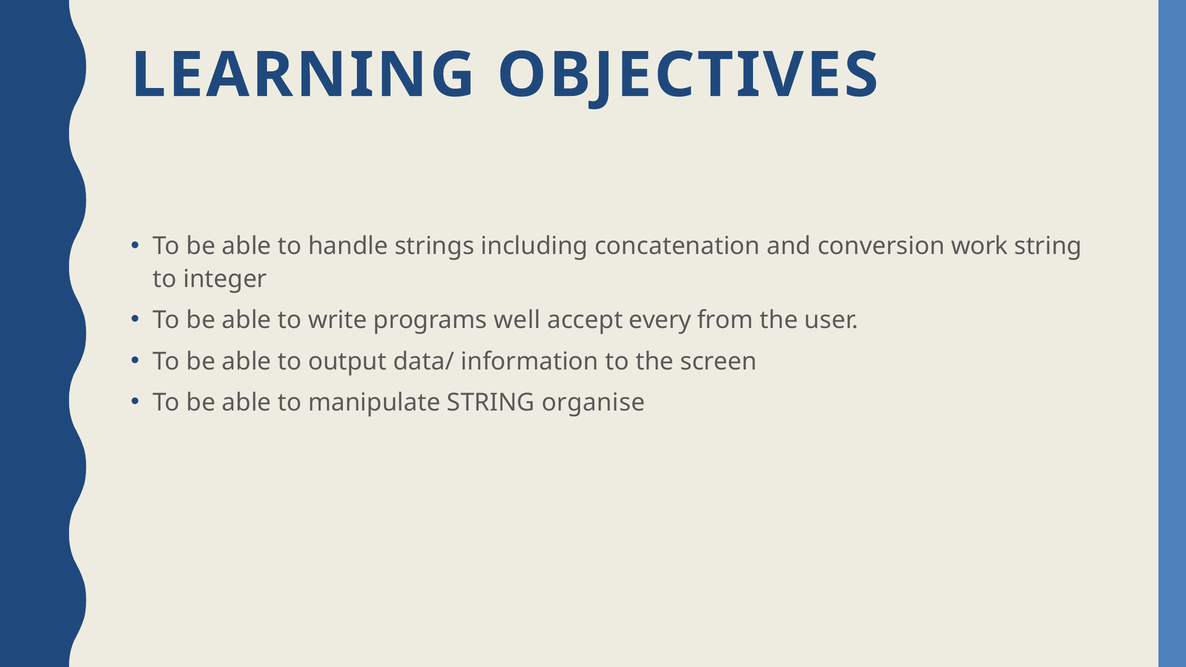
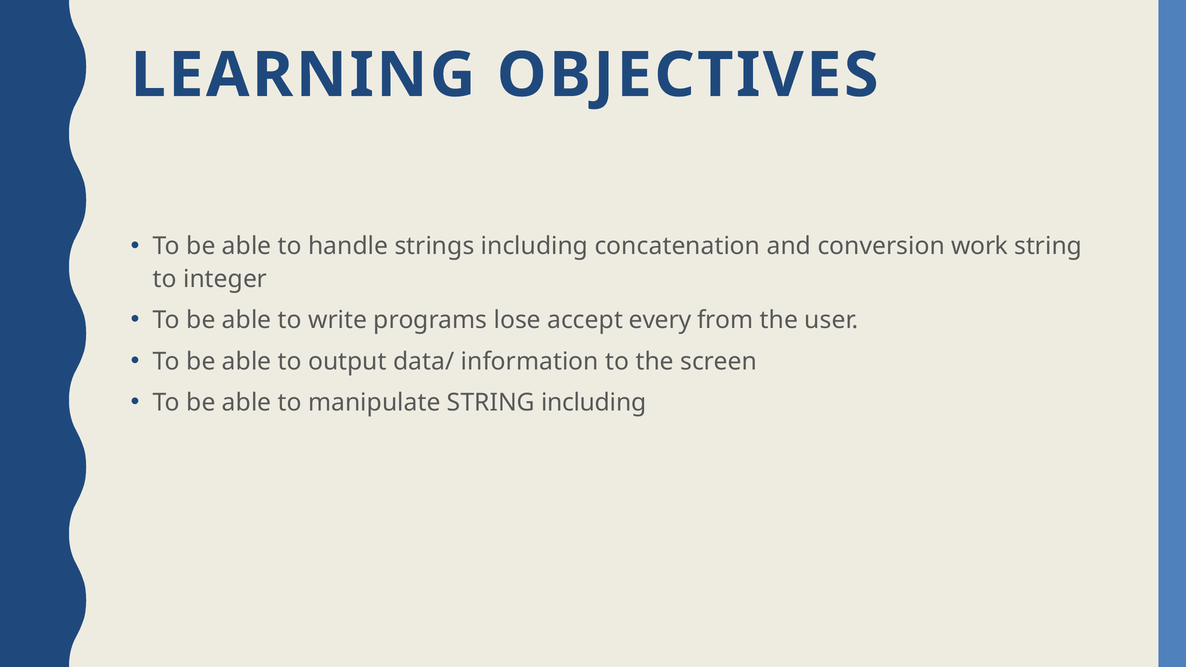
well: well -> lose (517, 320)
STRING organise: organise -> including (594, 403)
